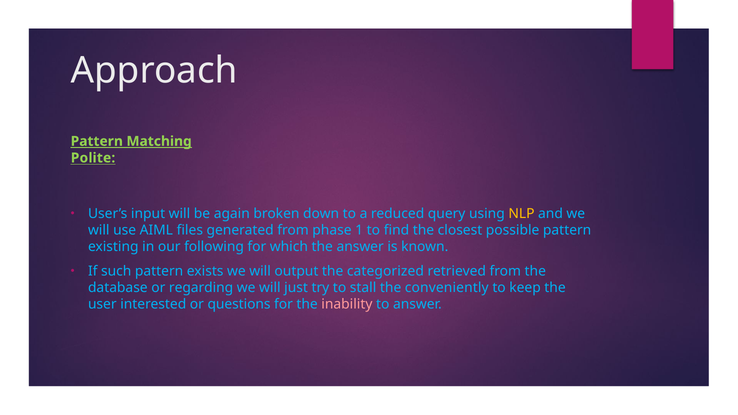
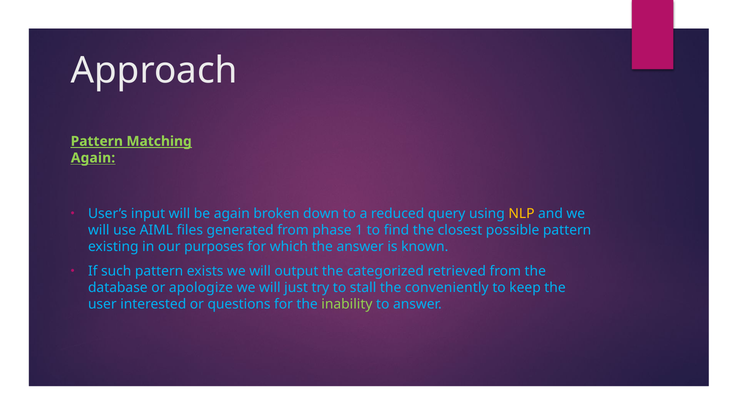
Polite: Polite -> Again (93, 158)
following: following -> purposes (214, 247)
regarding: regarding -> apologize (201, 288)
inability colour: pink -> light green (347, 304)
